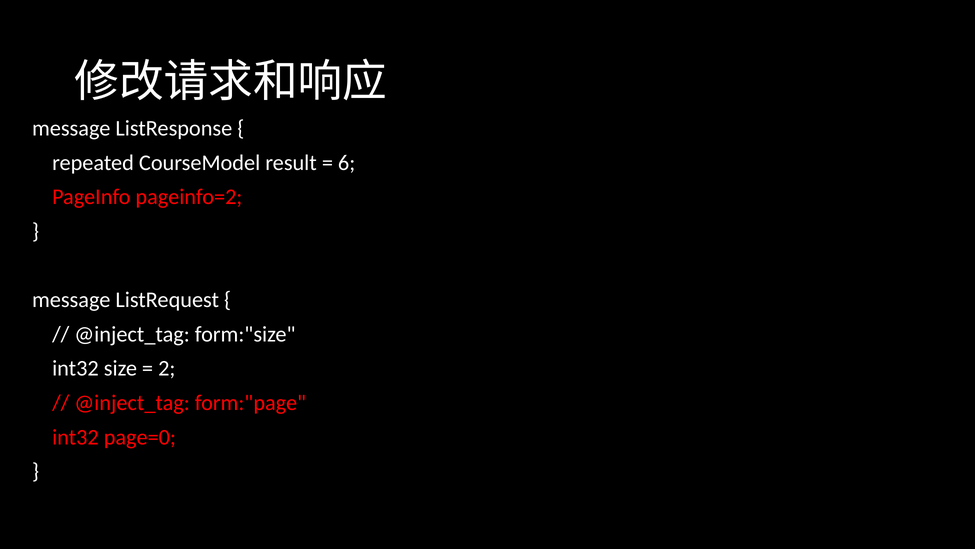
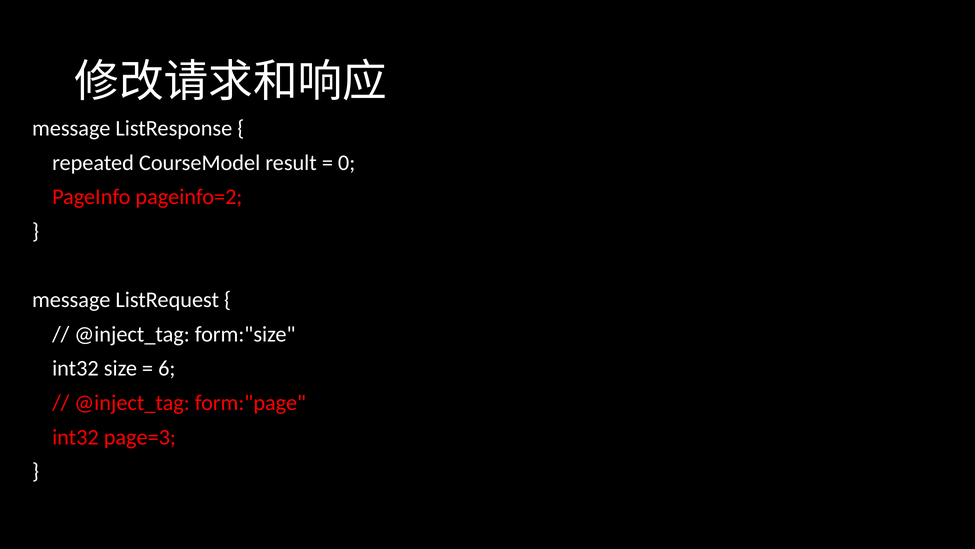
6: 6 -> 0 (347, 163)
2: 2 -> 6 (167, 368)
page=0: page=0 -> page=3 (140, 437)
